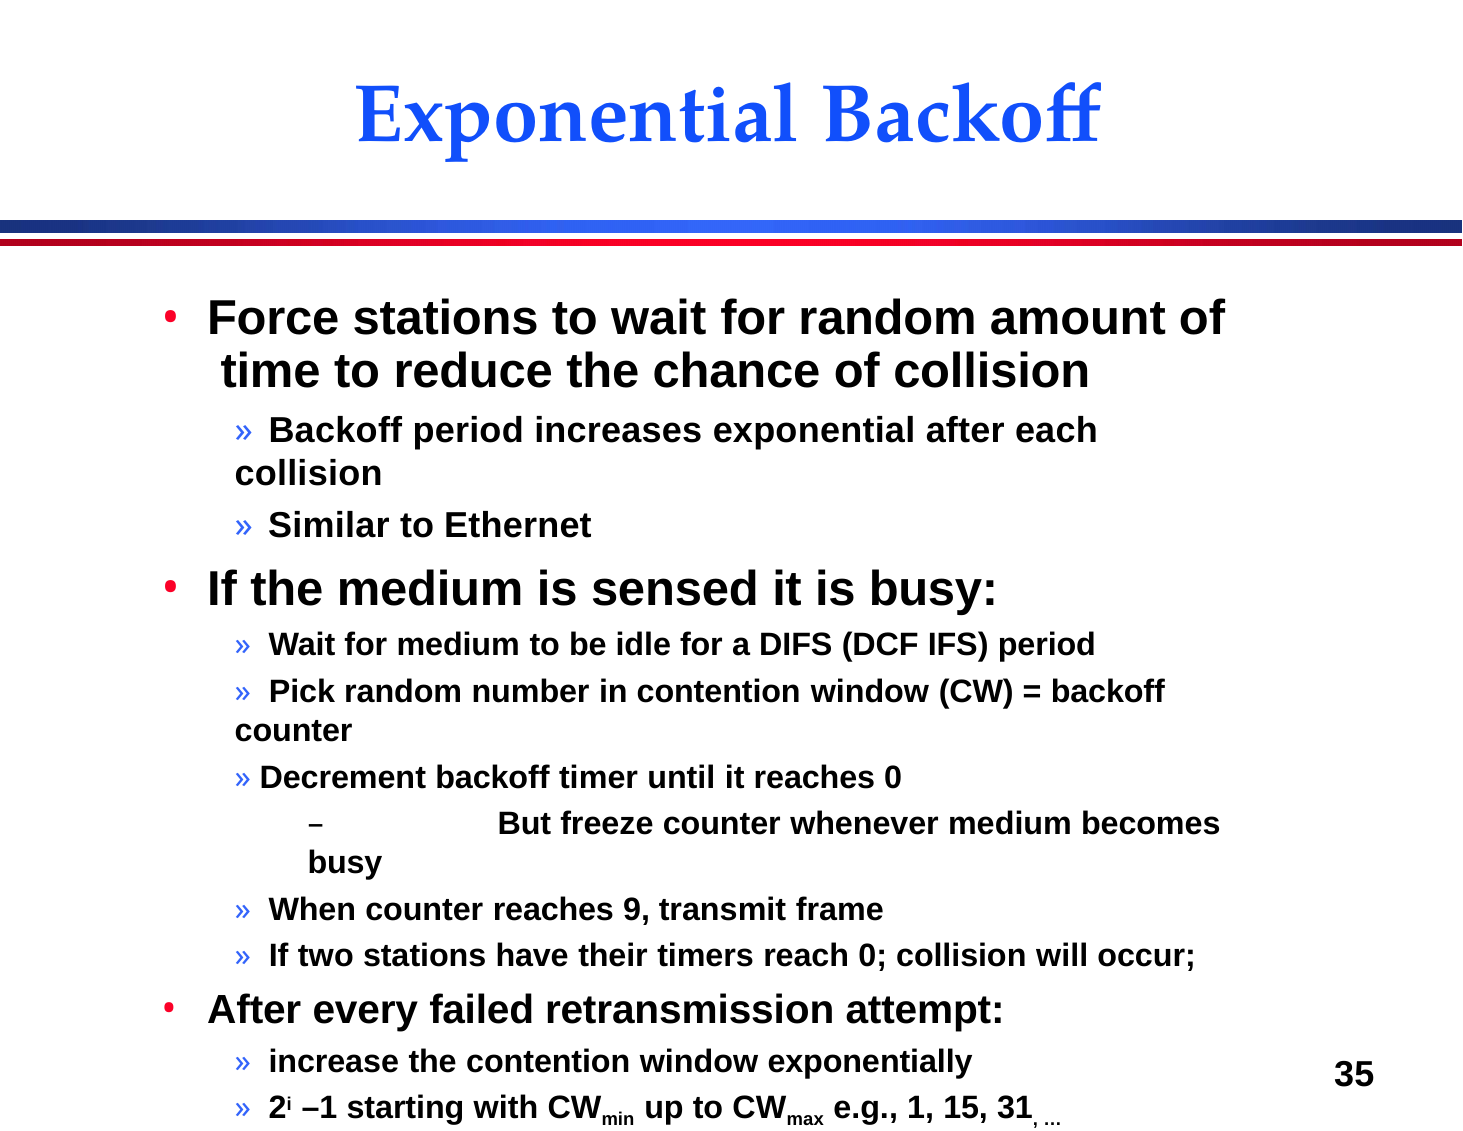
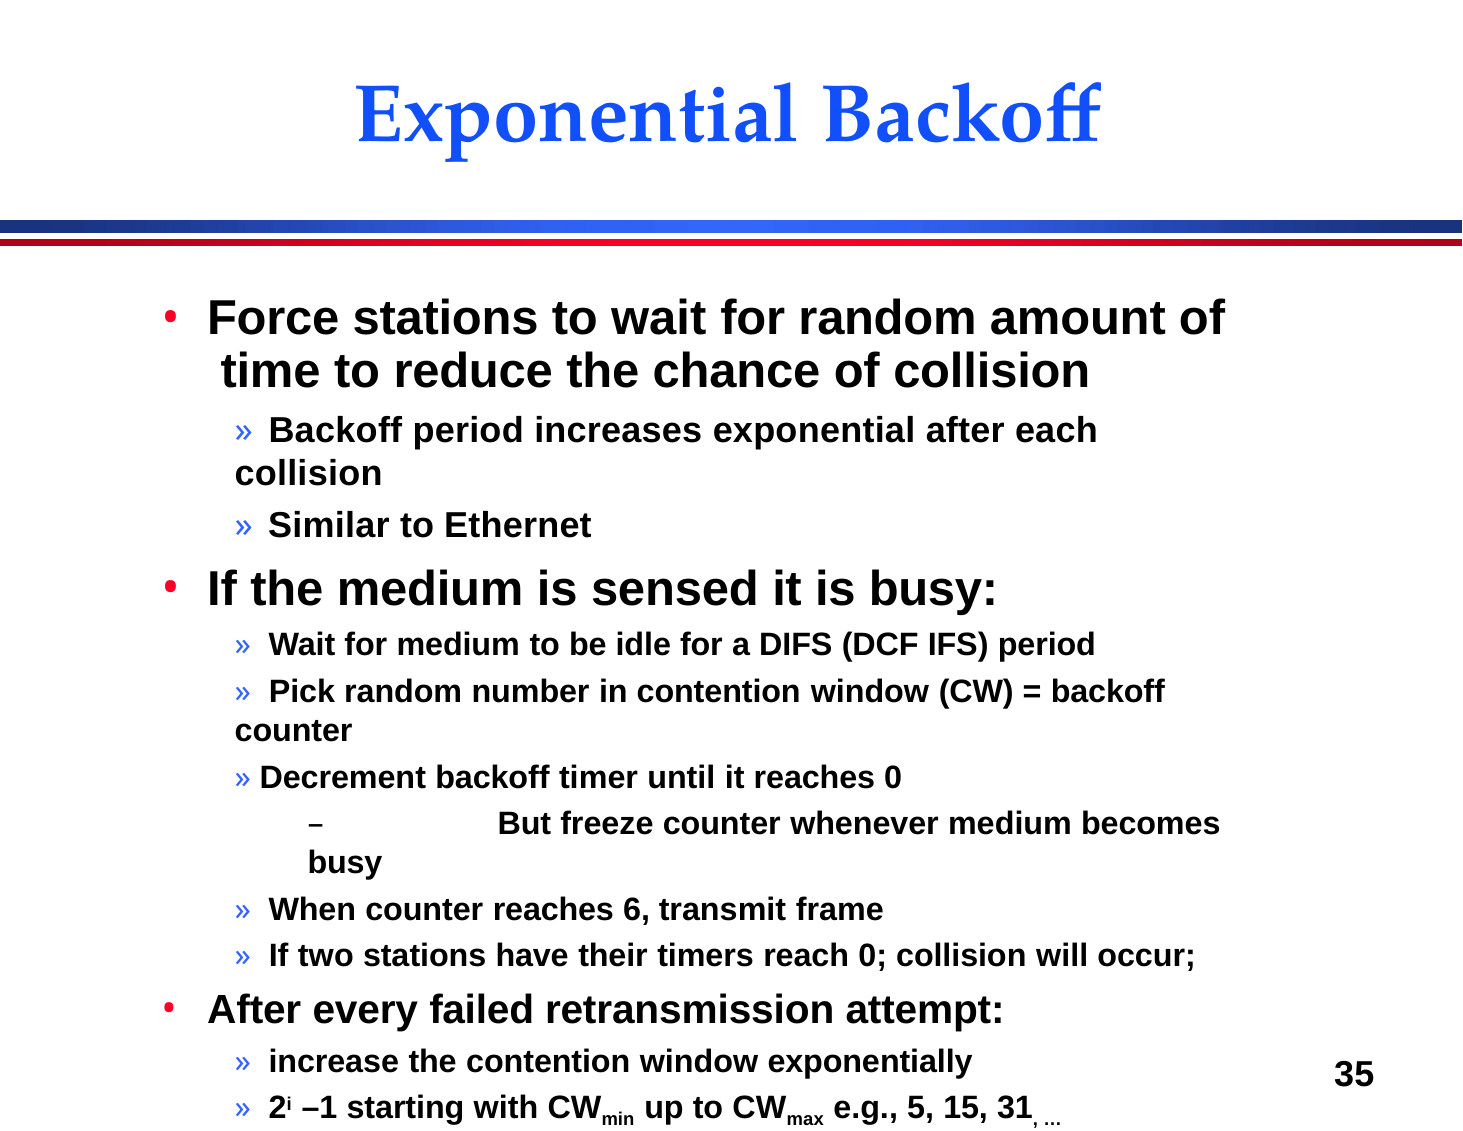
9: 9 -> 6 (637, 909)
1: 1 -> 5 (921, 1108)
